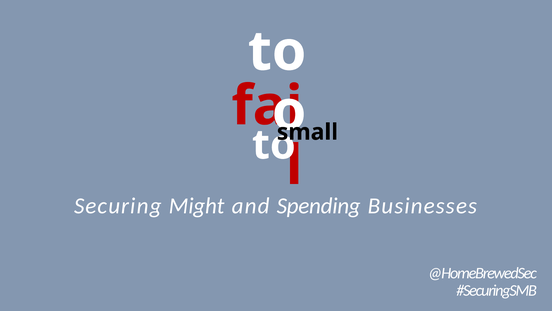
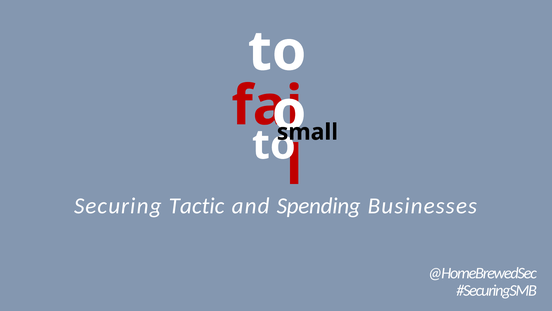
Might: Might -> Tactic (197, 206)
